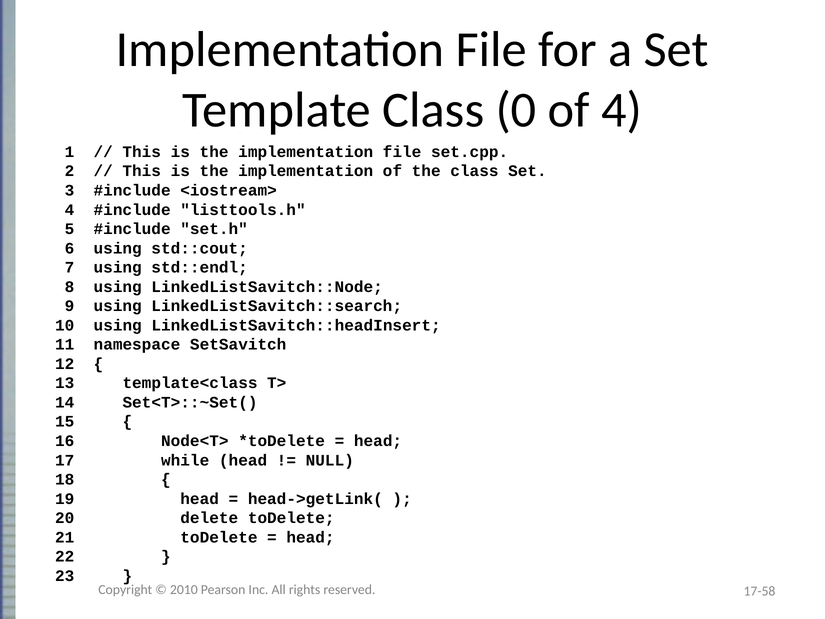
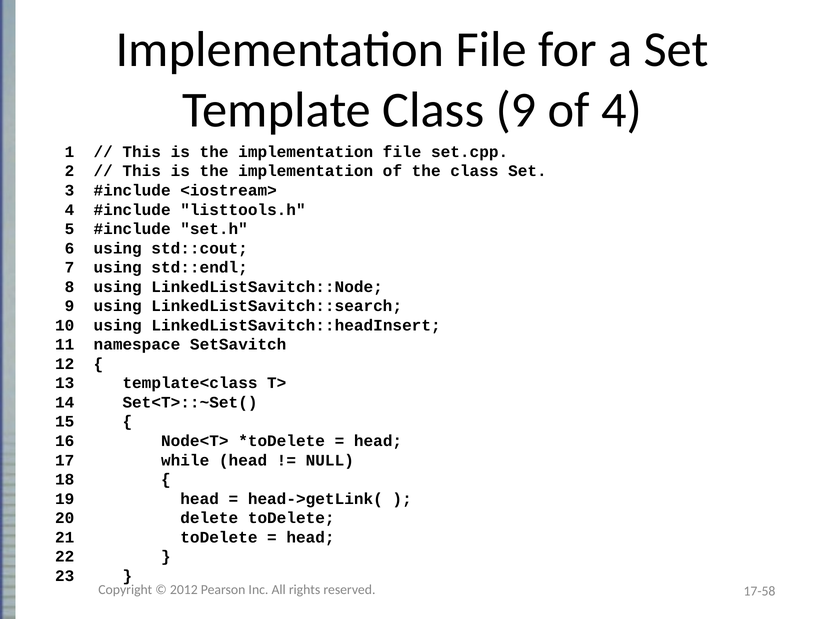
Class 0: 0 -> 9 (516, 110)
2010: 2010 -> 2012 (184, 589)
